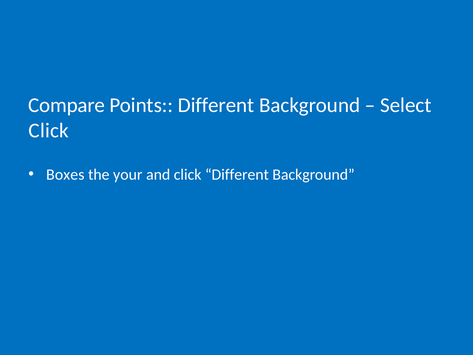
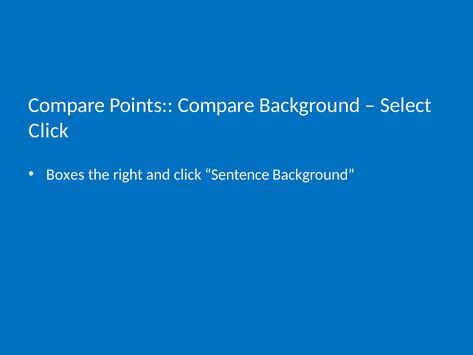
Points Different: Different -> Compare (216, 105)
your: your -> right (128, 175)
click Different: Different -> Sentence (237, 175)
